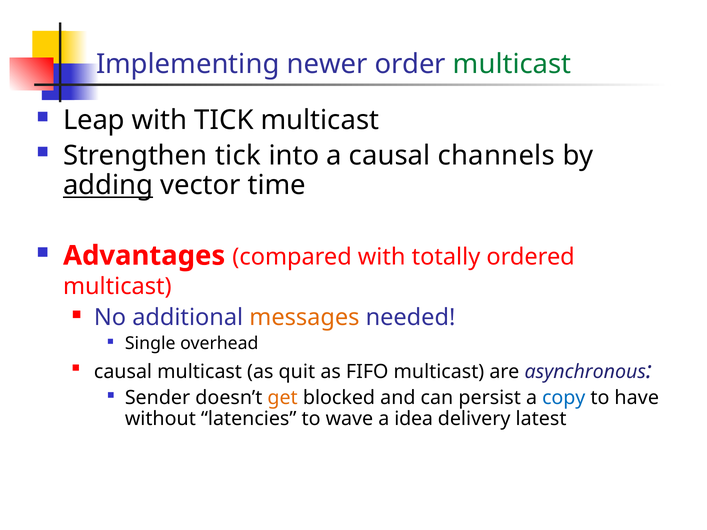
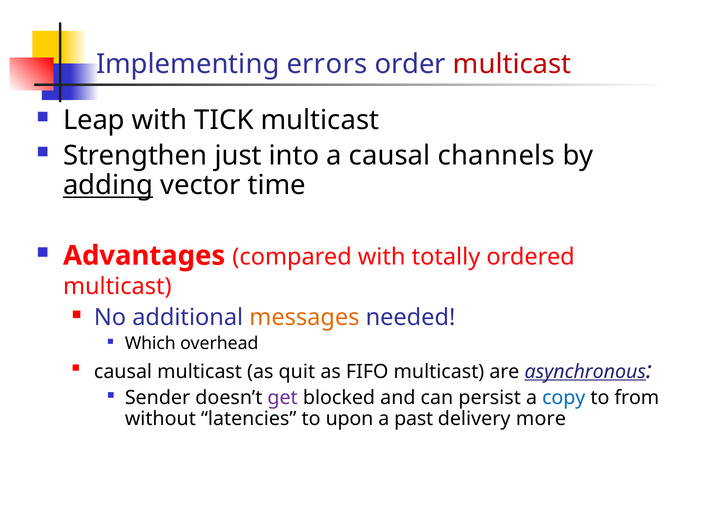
newer: newer -> errors (327, 64)
multicast colour: green -> red (512, 64)
Strengthen tick: tick -> just (238, 156)
Single: Single -> Which (150, 344)
asynchronous underline: none -> present (585, 372)
get colour: orange -> purple (283, 398)
have: have -> from (637, 398)
wave: wave -> upon (349, 419)
idea: idea -> past (414, 419)
latest: latest -> more (541, 419)
